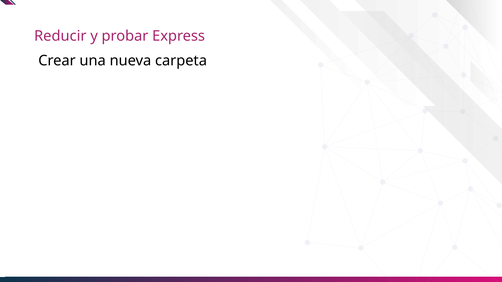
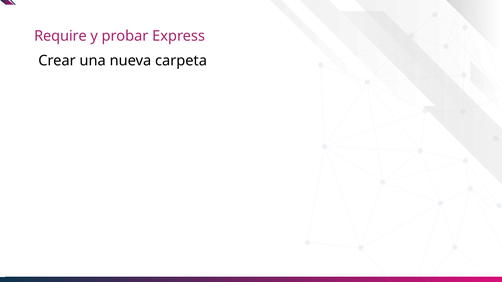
Reducir: Reducir -> Require (60, 36)
